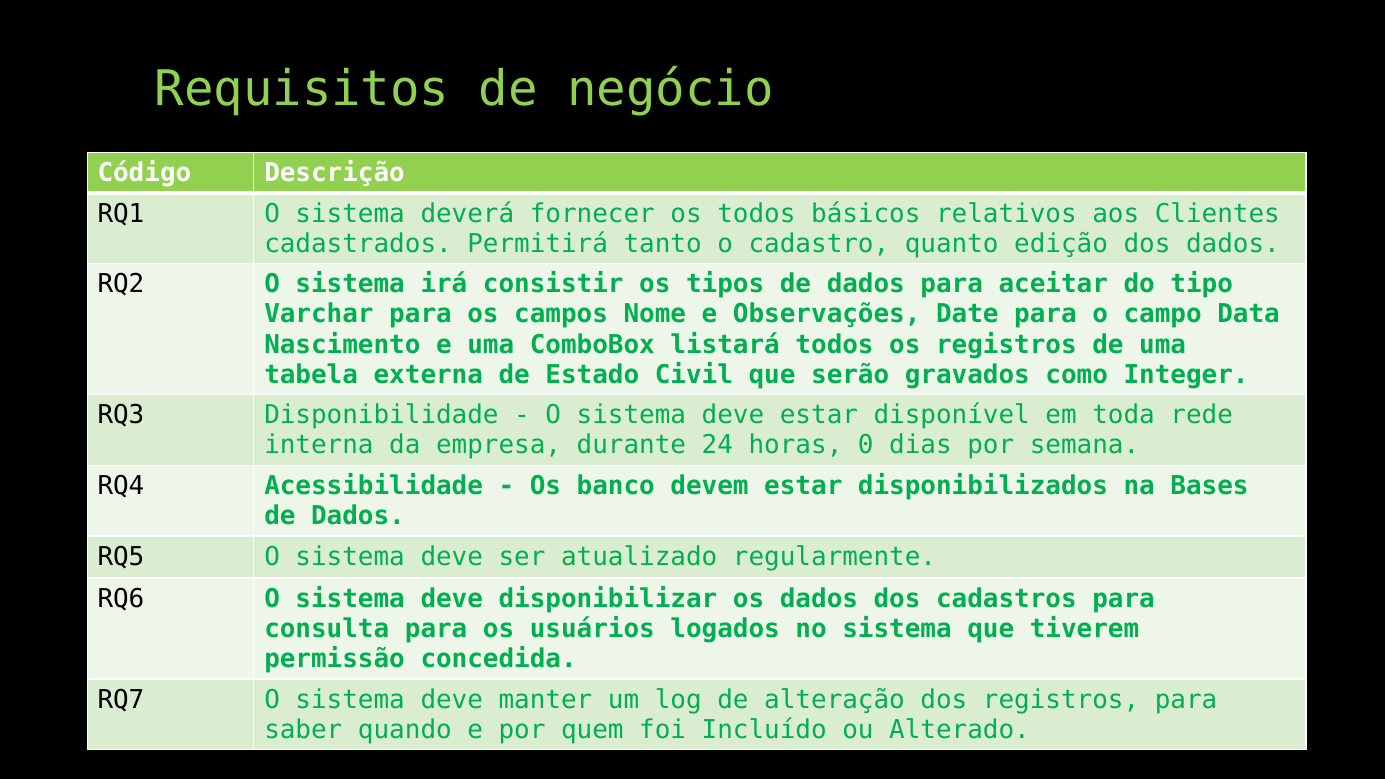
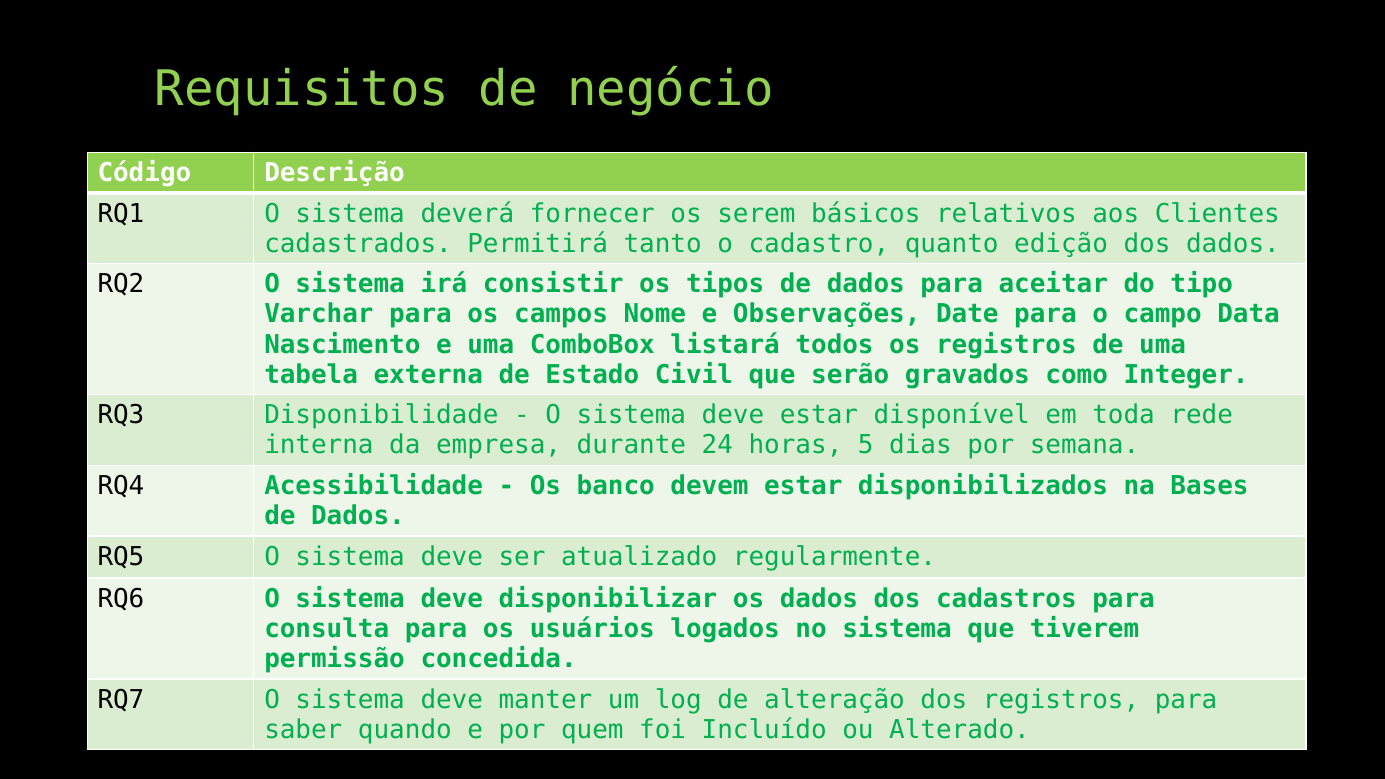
os todos: todos -> serem (756, 214)
0: 0 -> 5 (866, 445)
